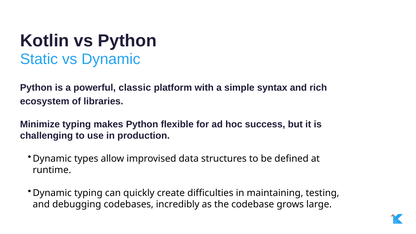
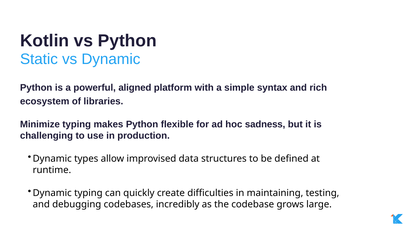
classic: classic -> aligned (135, 88)
success: success -> sadness (265, 124)
